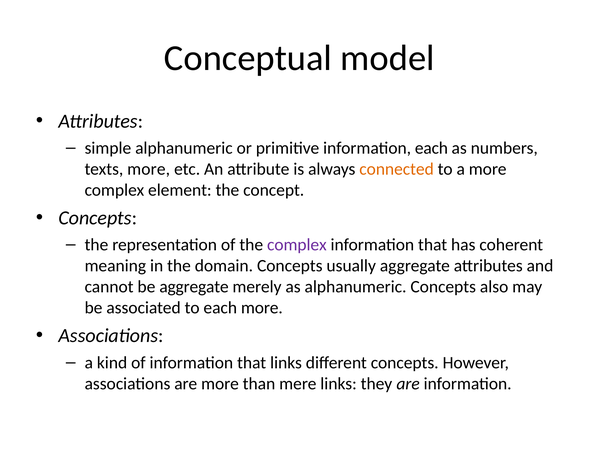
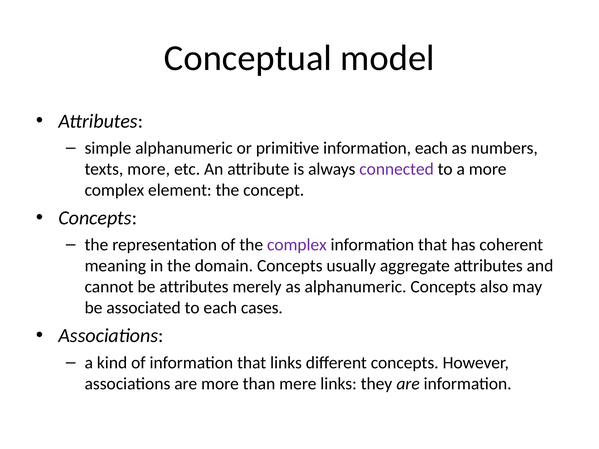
connected colour: orange -> purple (397, 169)
be aggregate: aggregate -> attributes (194, 287)
each more: more -> cases (262, 308)
